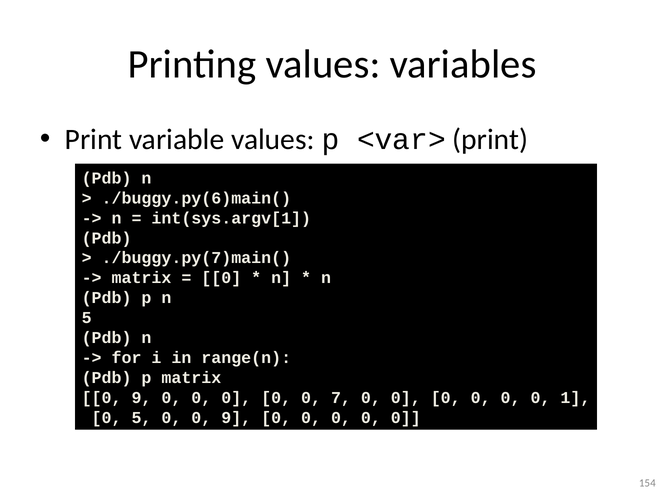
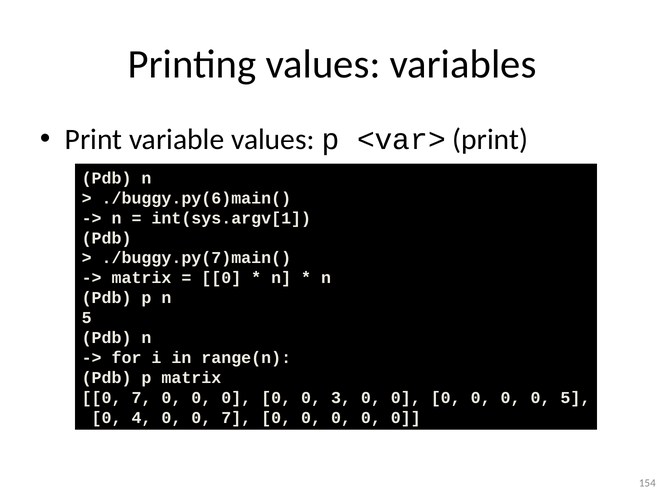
9: 9 -> 7 (141, 398)
7: 7 -> 3 (341, 398)
0 1: 1 -> 5 (575, 398)
0 5: 5 -> 4 (141, 417)
0 0 9: 9 -> 7 (236, 417)
